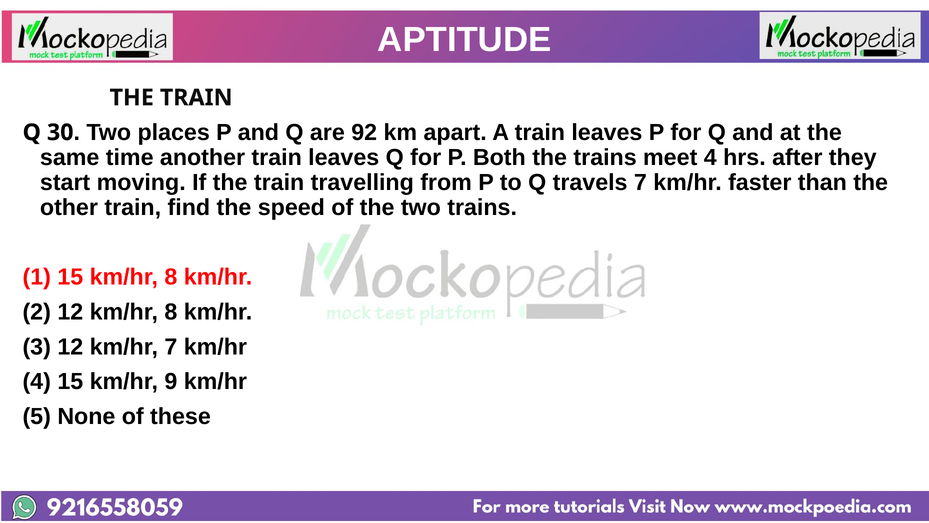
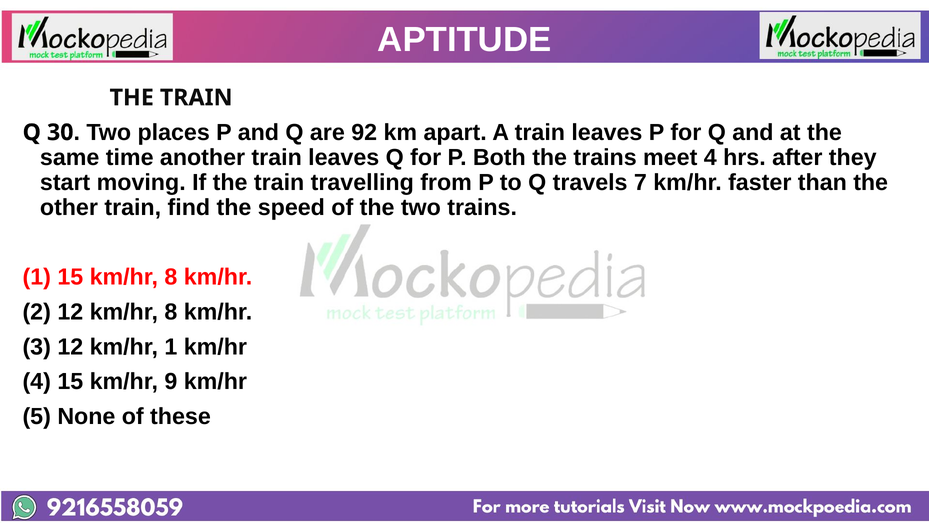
km/hr 7: 7 -> 1 (171, 347)
